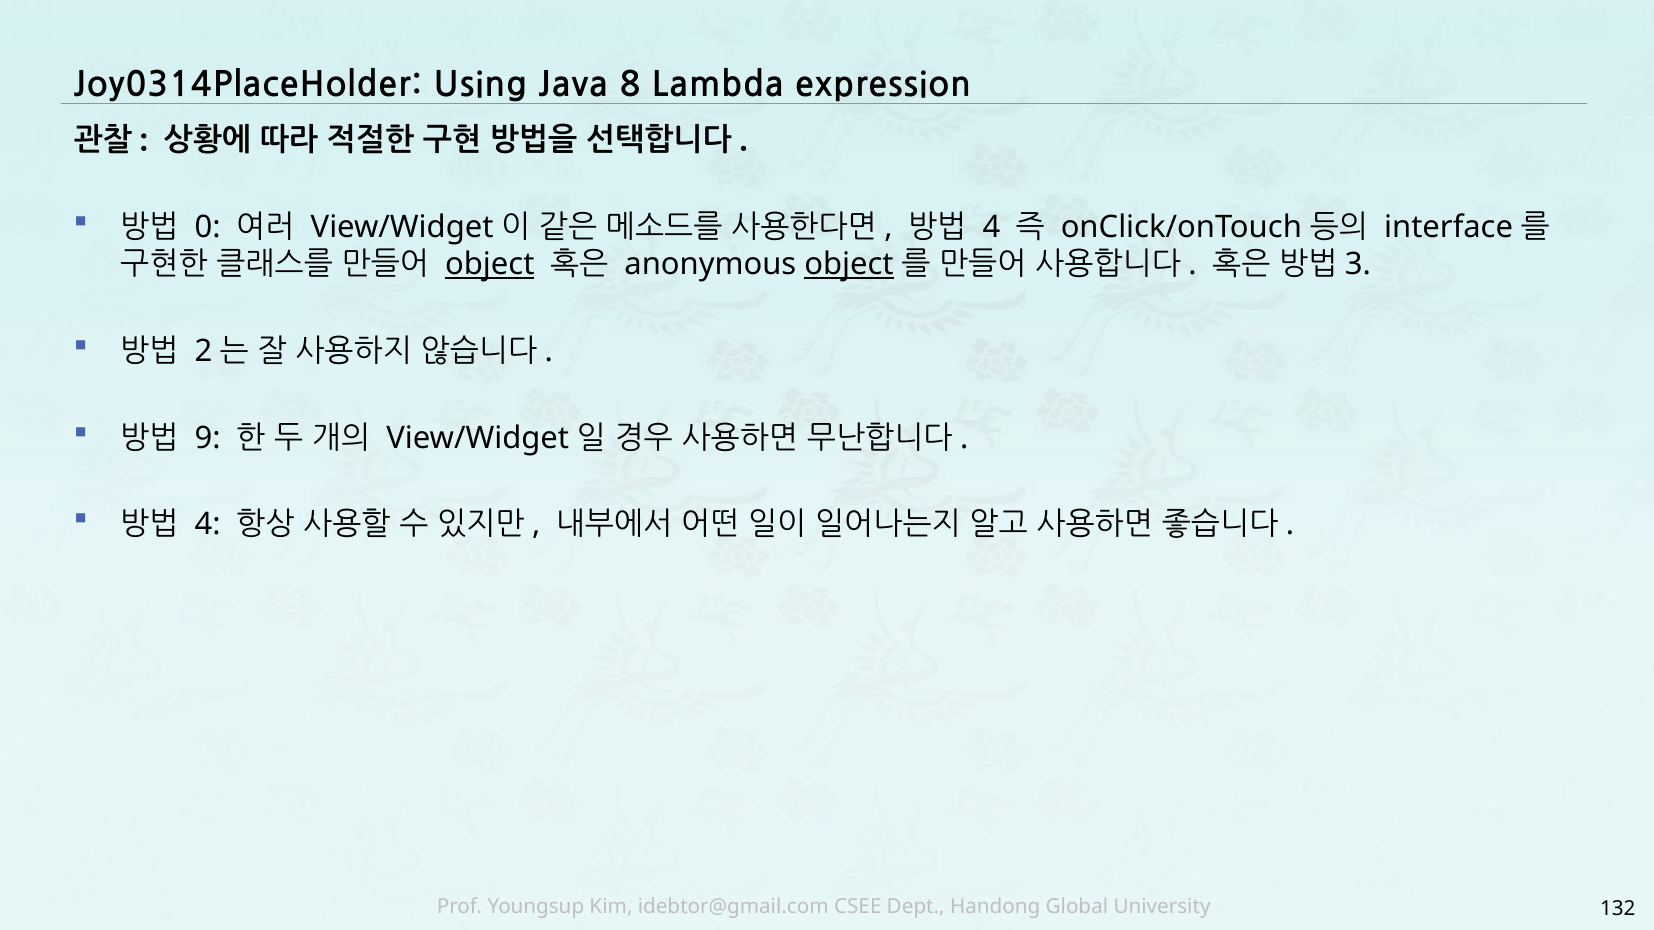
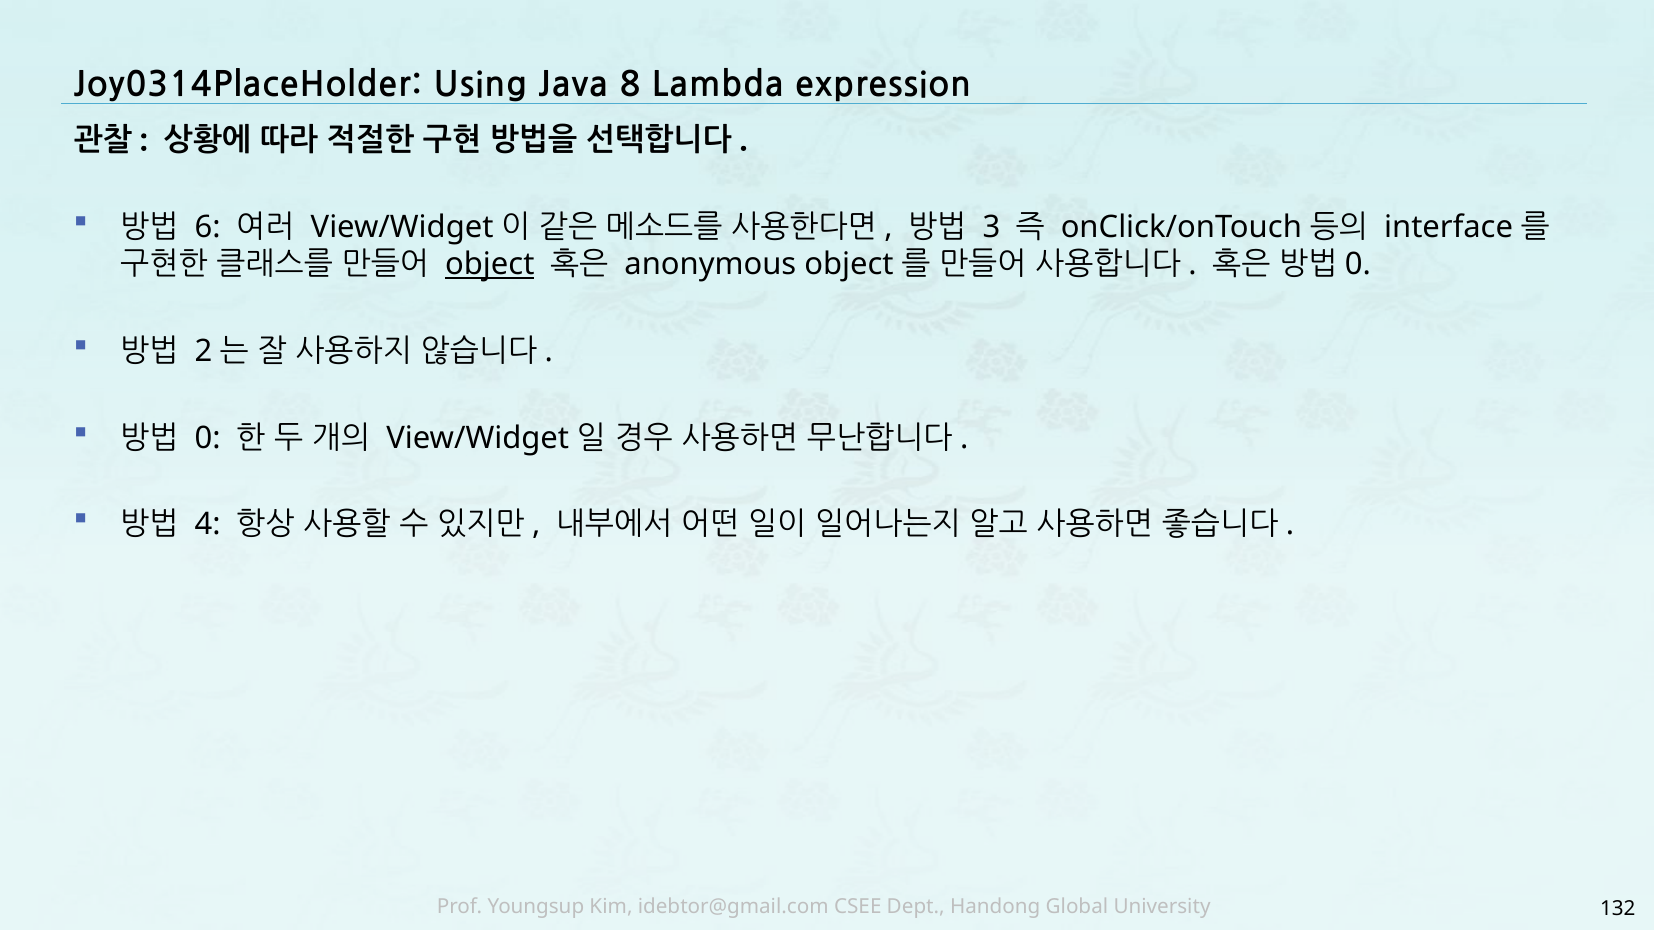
0: 0 -> 6 (208, 227)
4: 4 -> 3 (991, 227)
object underline: present -> none (849, 264)
3: 3 -> 0 (1358, 264)
9: 9 -> 0 (208, 438)
